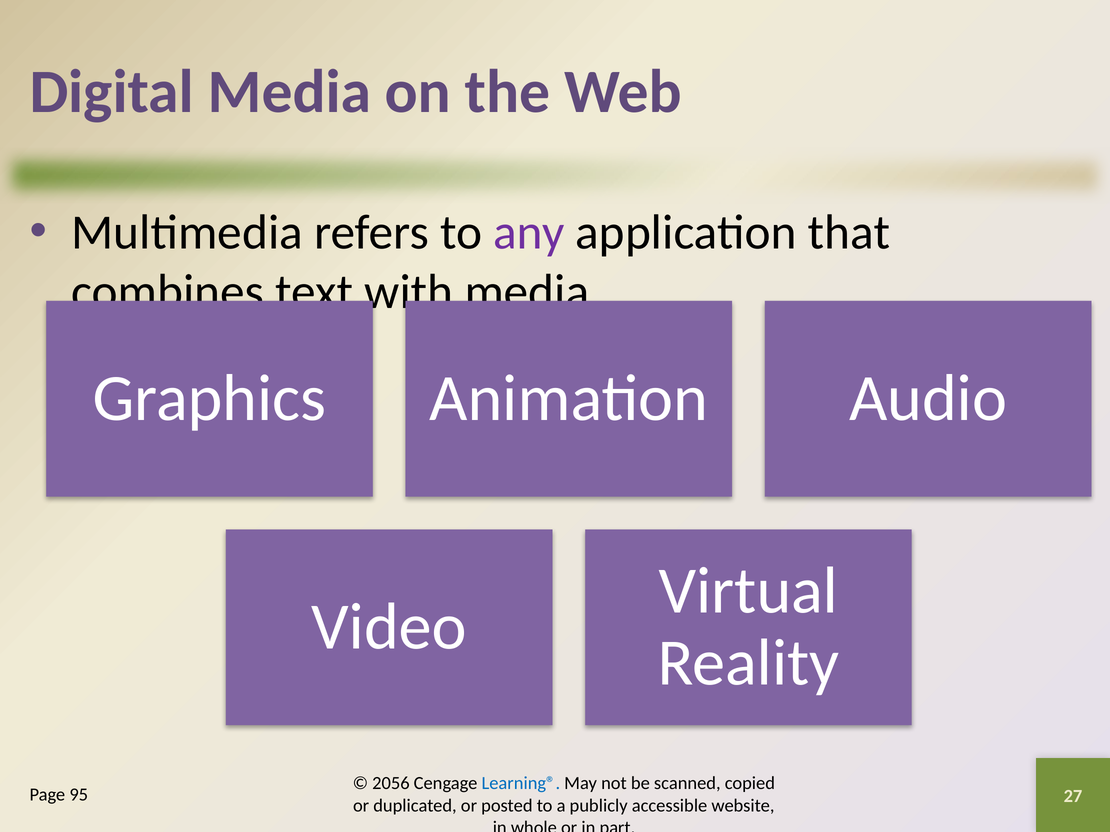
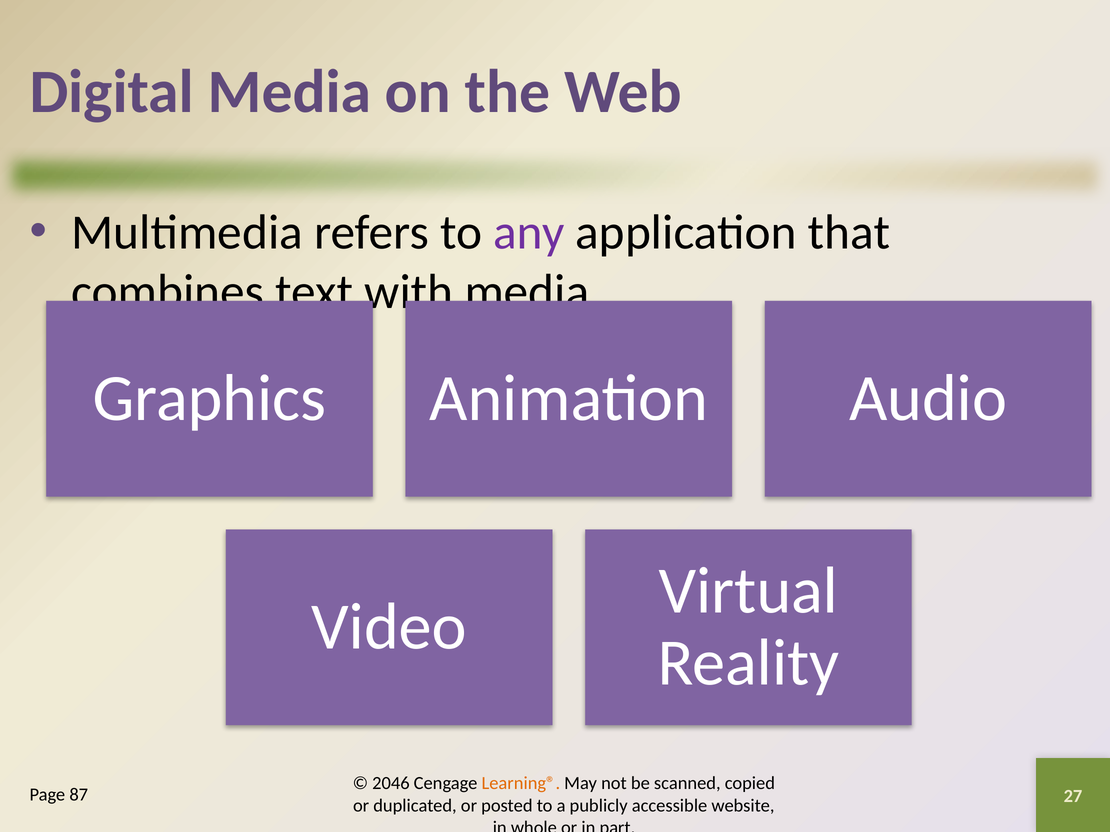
2056: 2056 -> 2046 (391, 784)
Learning® colour: blue -> orange (521, 784)
95: 95 -> 87 (79, 795)
